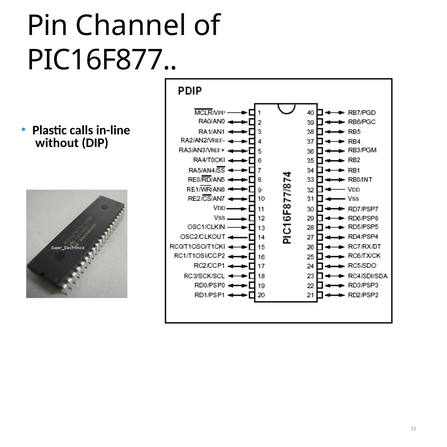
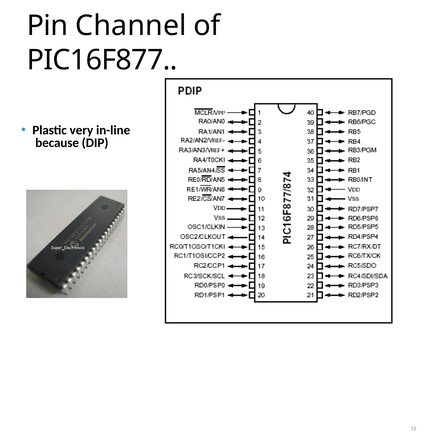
calls: calls -> very (81, 130)
without: without -> because (57, 143)
